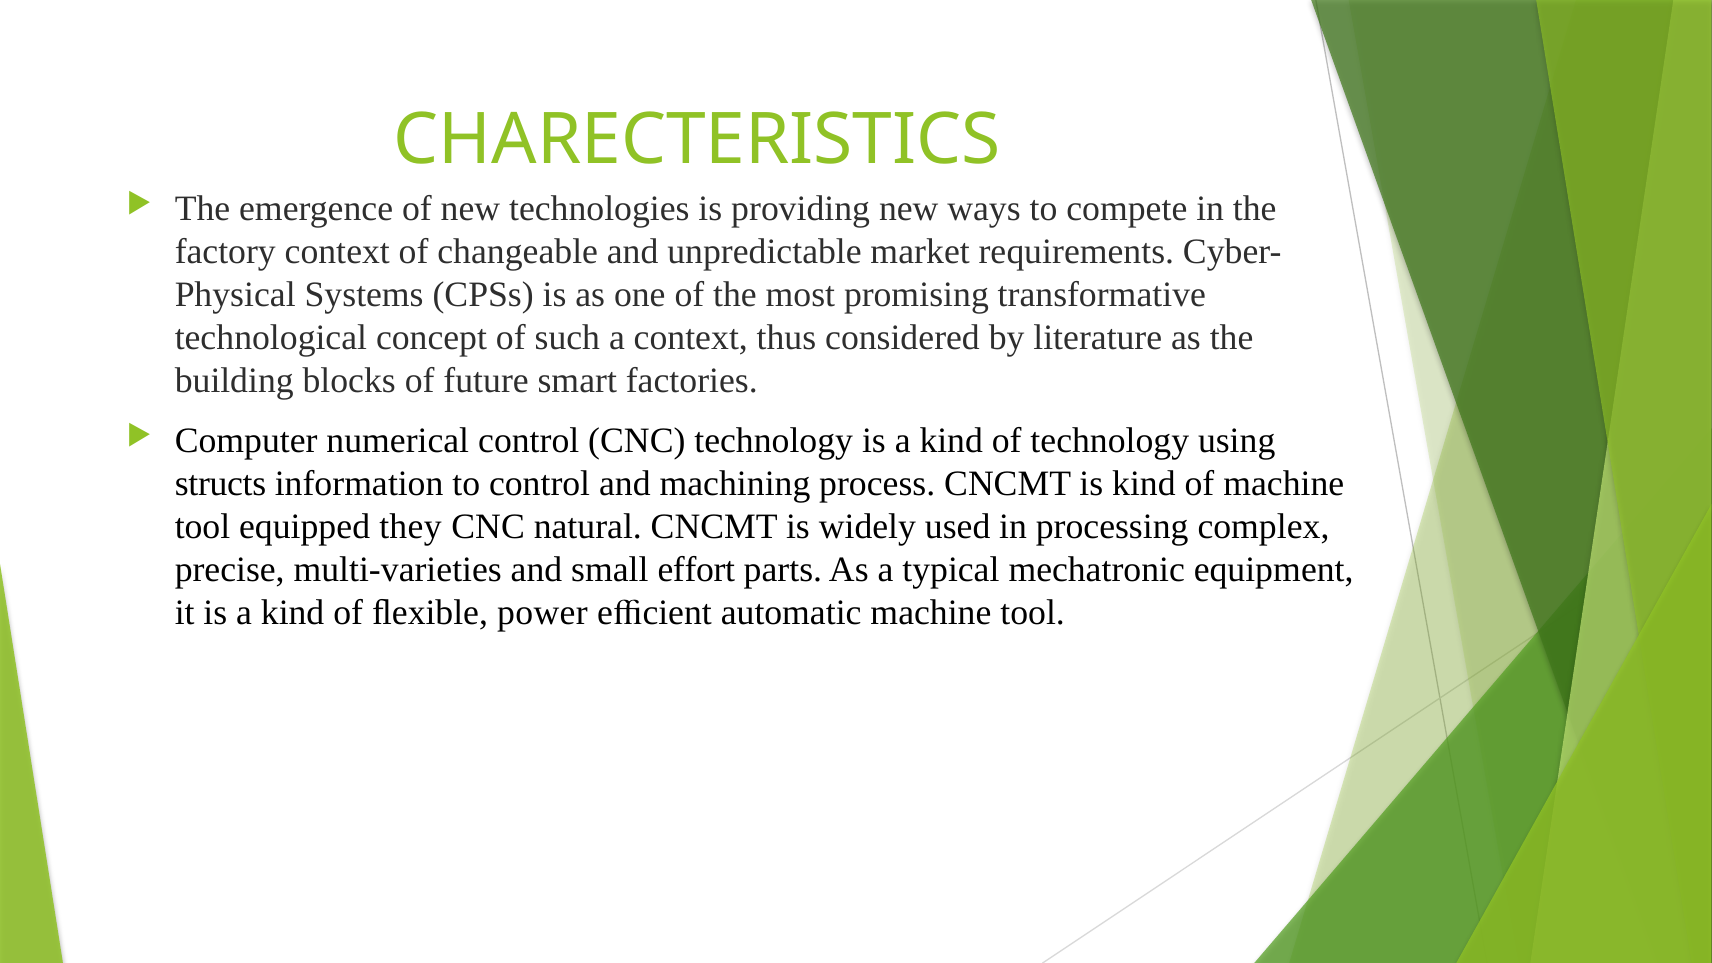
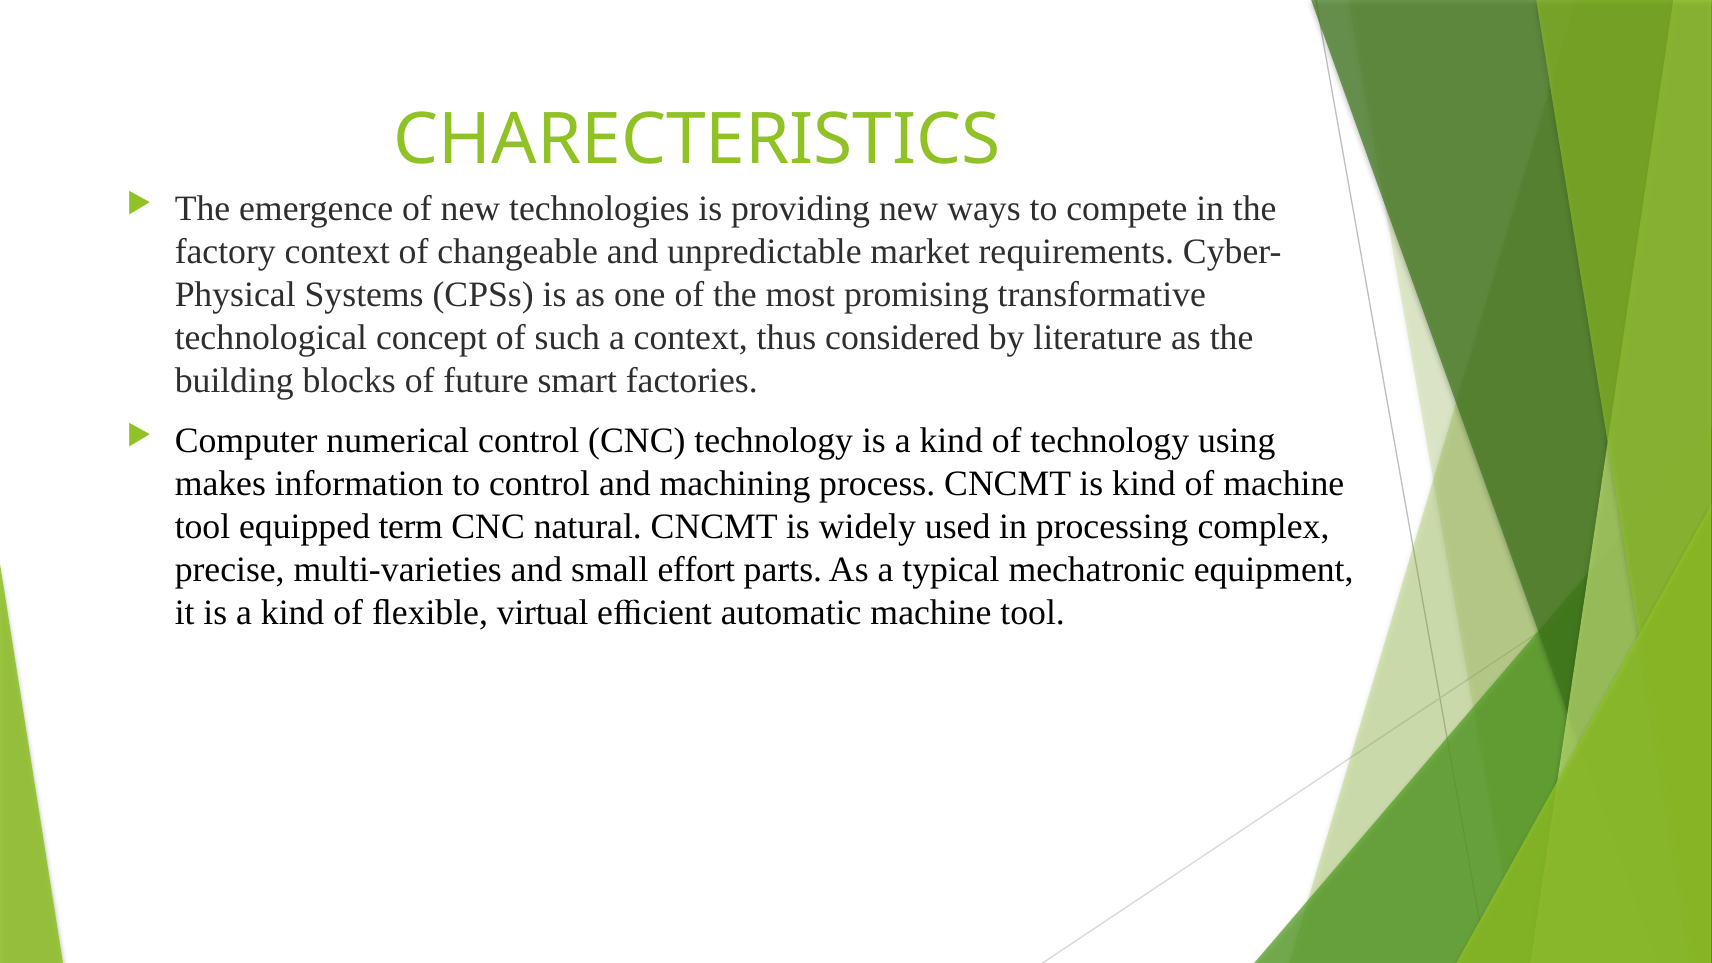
structs: structs -> makes (220, 484)
they: they -> term (411, 527)
power: power -> virtual (543, 613)
